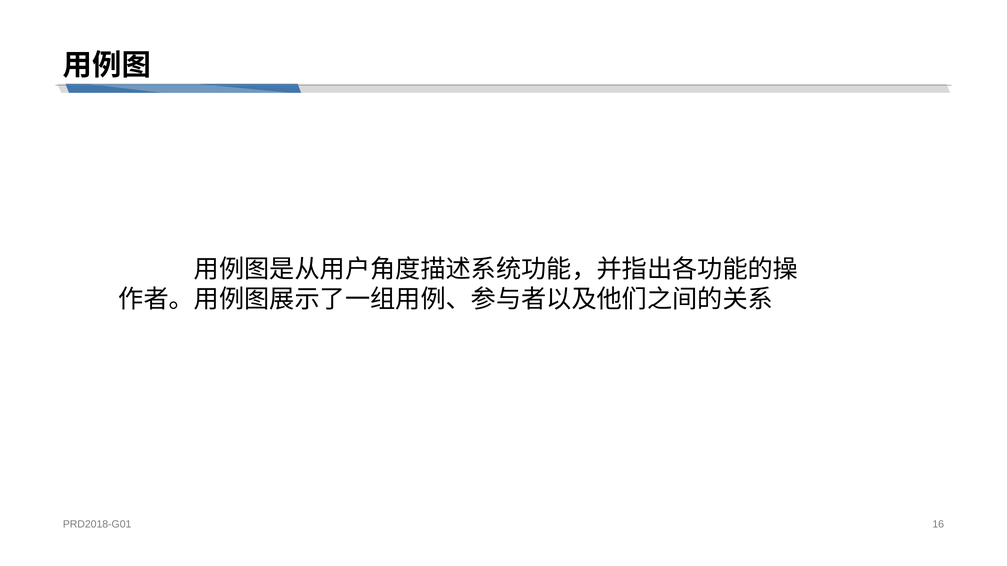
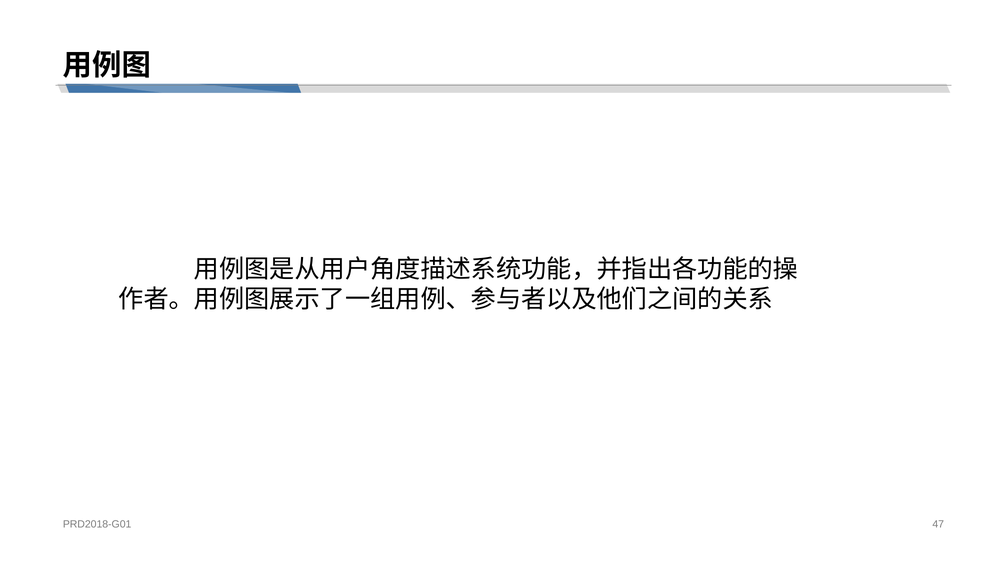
16: 16 -> 47 (938, 525)
